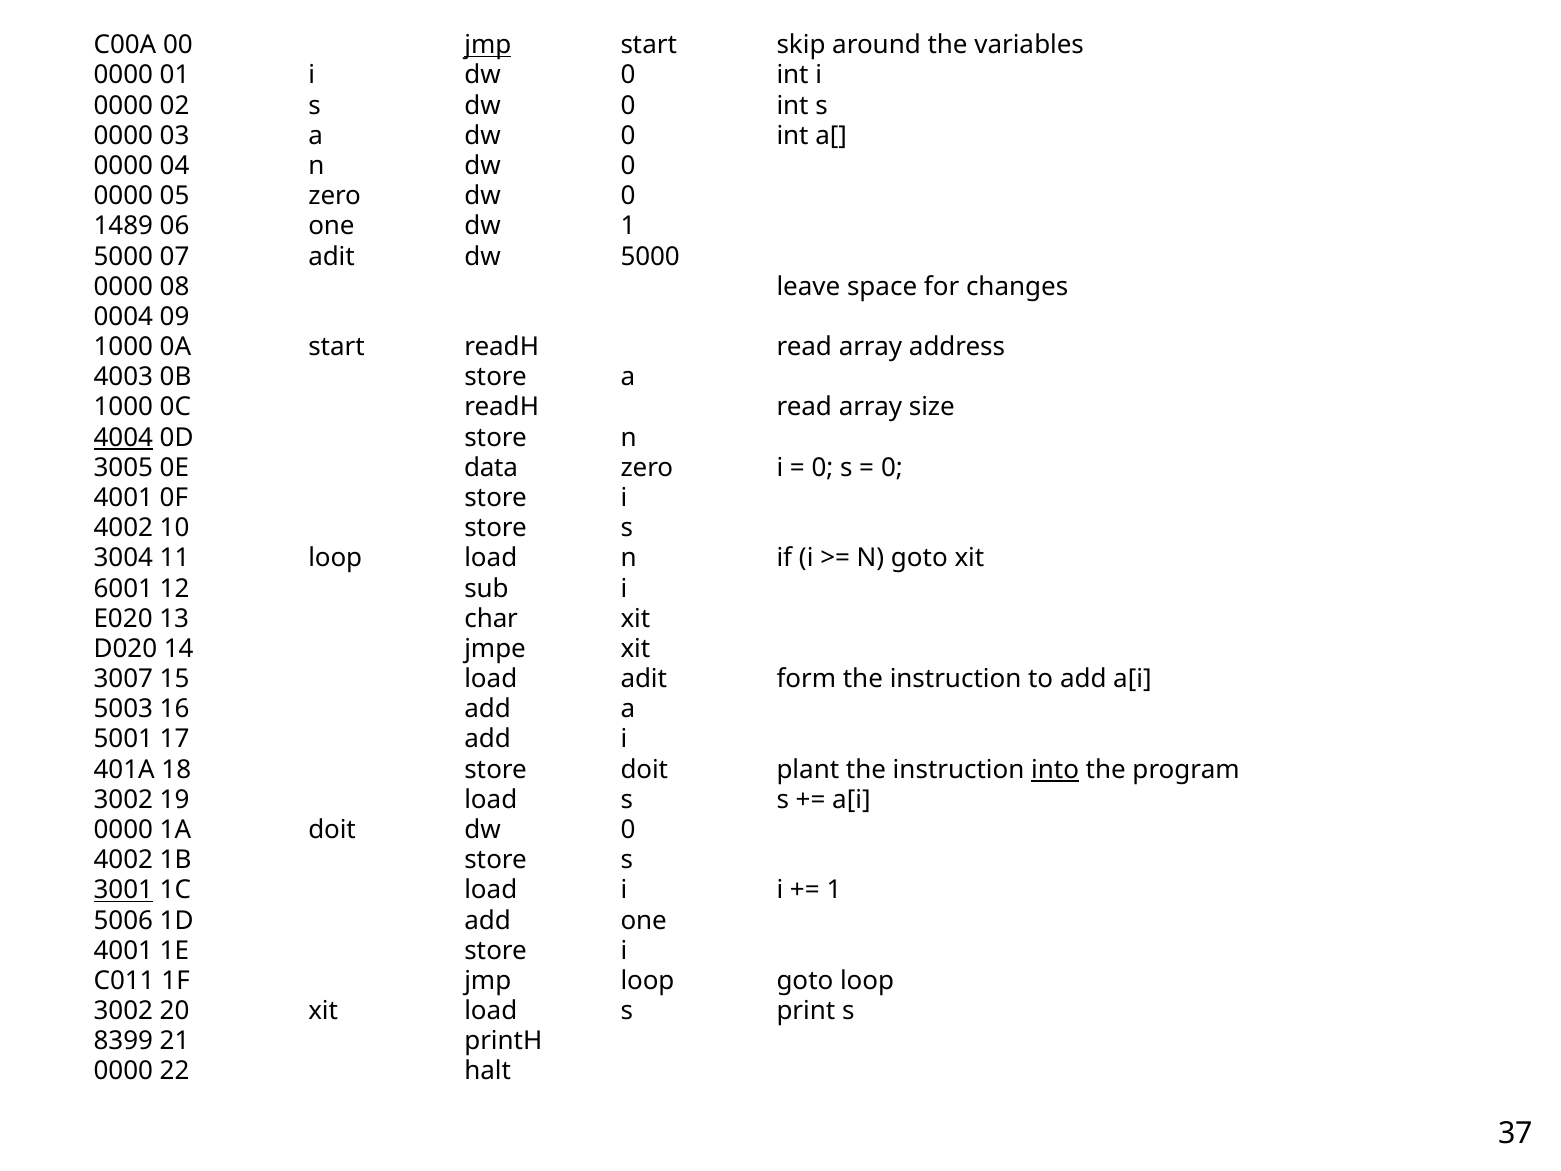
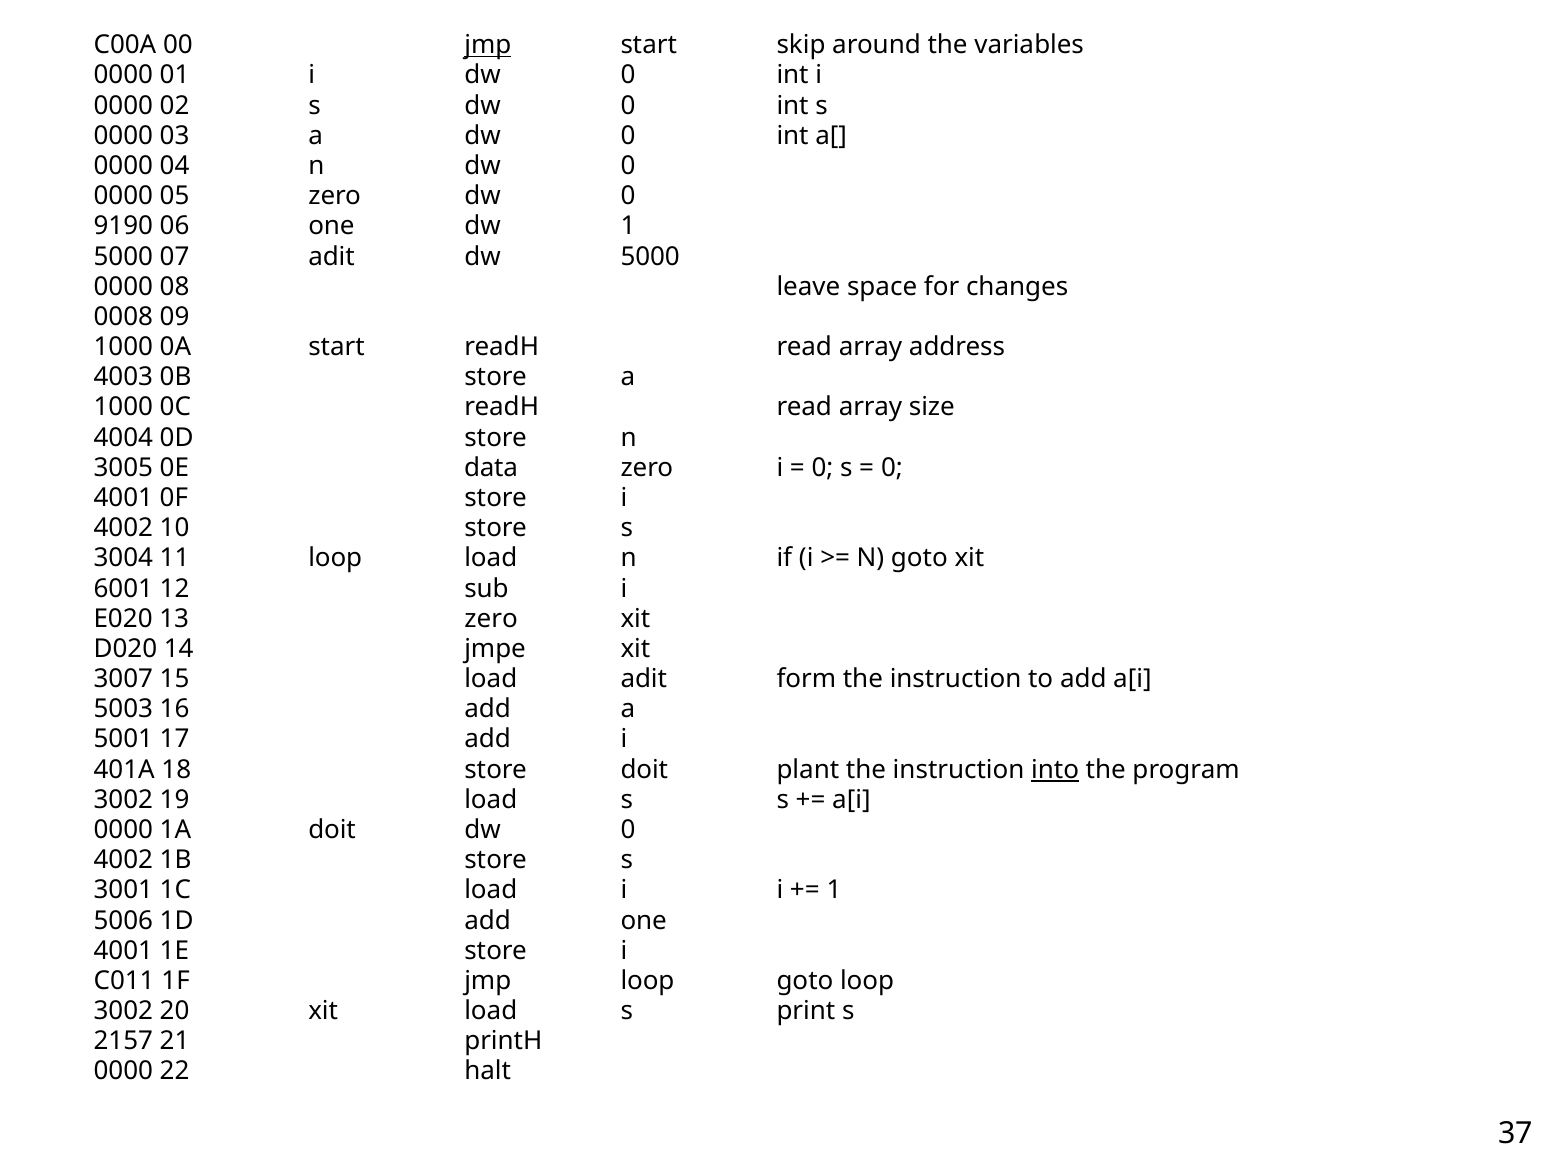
1489: 1489 -> 9190 (123, 226)
0004: 0004 -> 0008 (123, 317)
4004 underline: present -> none (123, 437)
13 char: char -> zero (491, 619)
3001 underline: present -> none (123, 890)
8399: 8399 -> 2157 (123, 1041)
